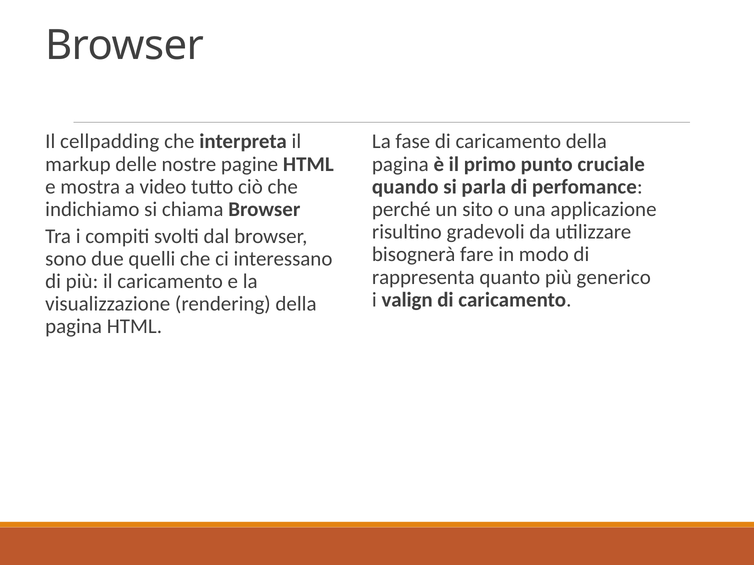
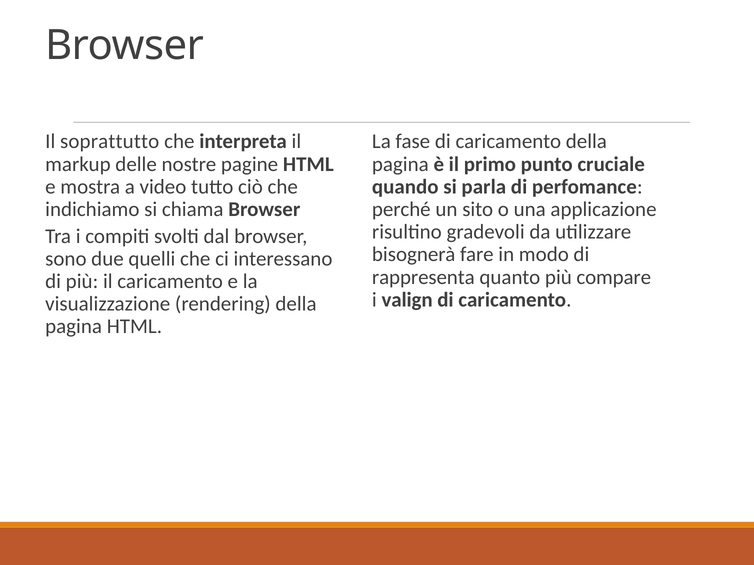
cellpadding: cellpadding -> soprattutto (110, 142)
generico: generico -> compare (614, 277)
